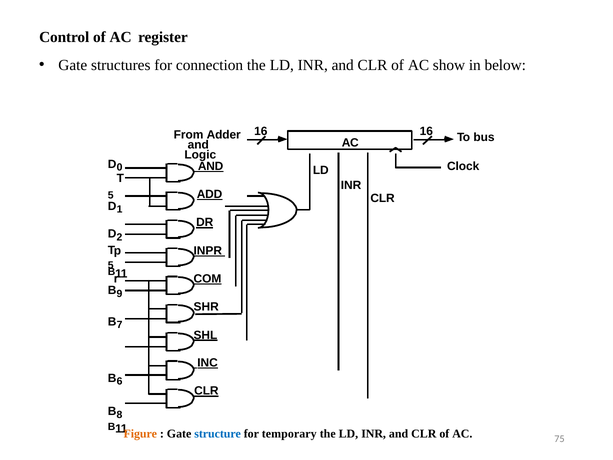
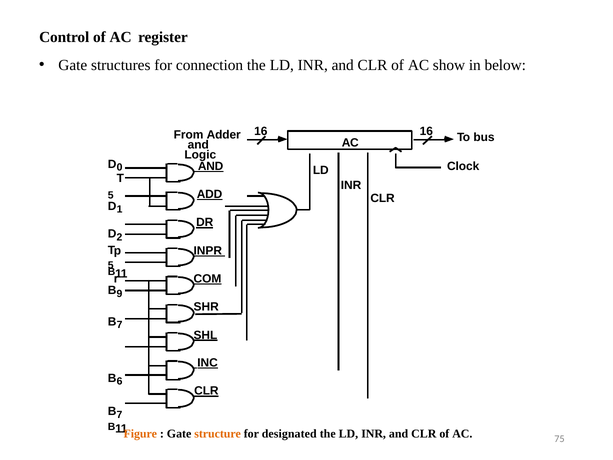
8: 8 -> 7 (119, 414)
structure colour: blue -> orange (218, 433)
temporary: temporary -> designated (289, 433)
